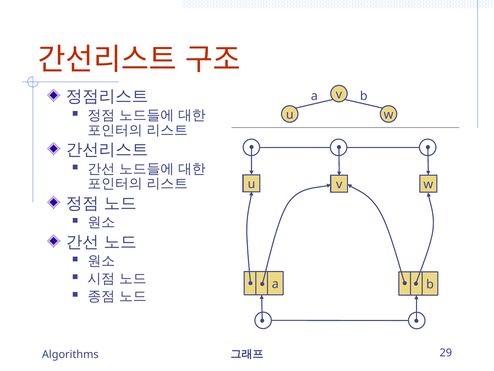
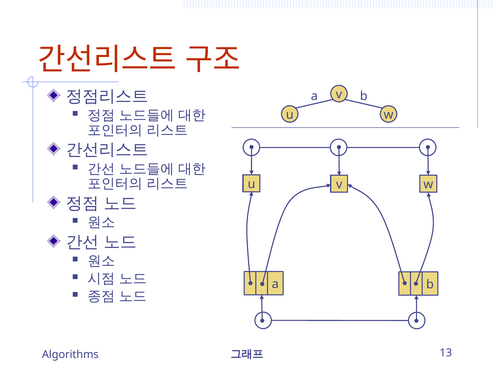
29: 29 -> 13 (446, 352)
